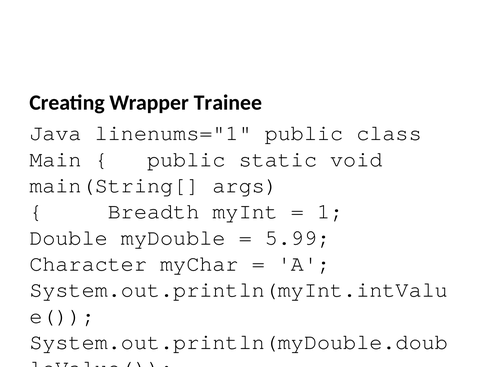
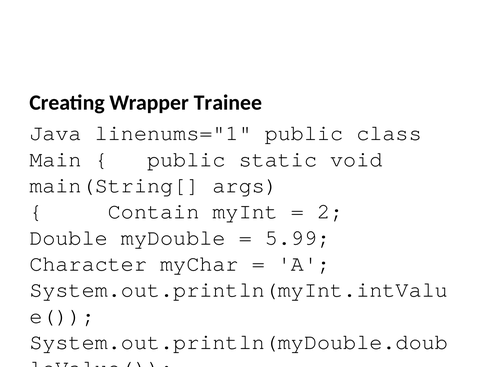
Breadth: Breadth -> Contain (154, 212)
1: 1 -> 2 (330, 212)
